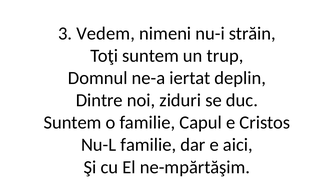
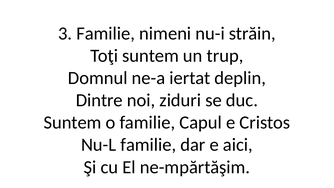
3 Vedem: Vedem -> Familie (106, 33)
